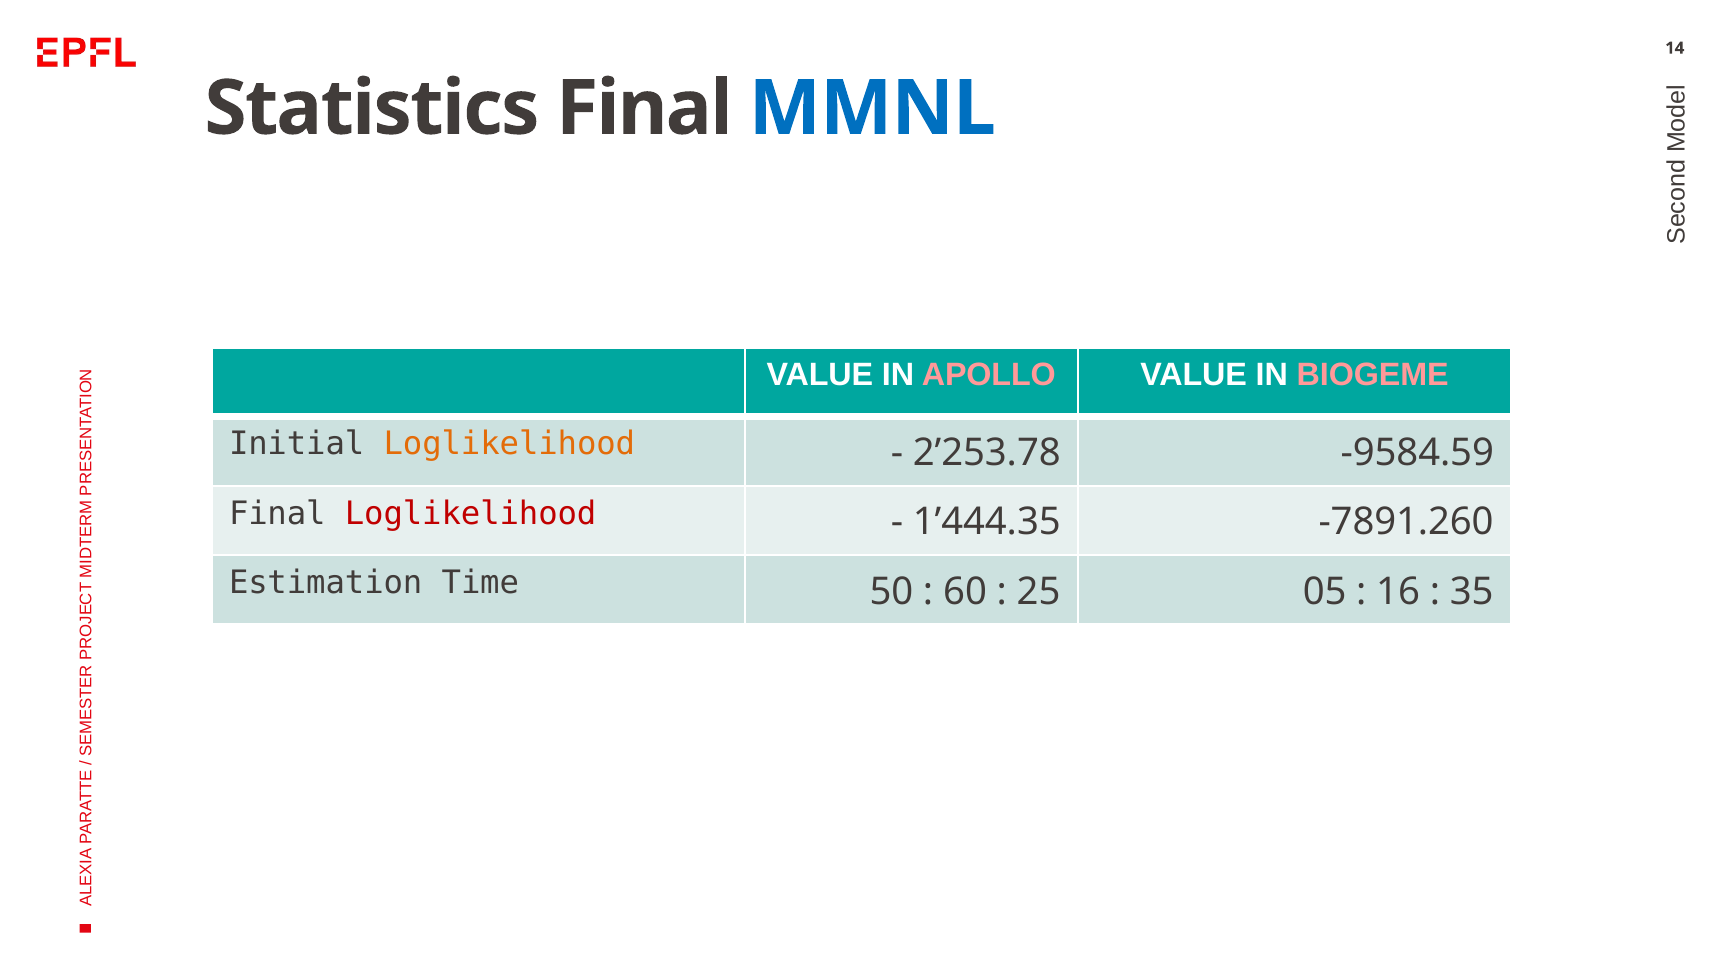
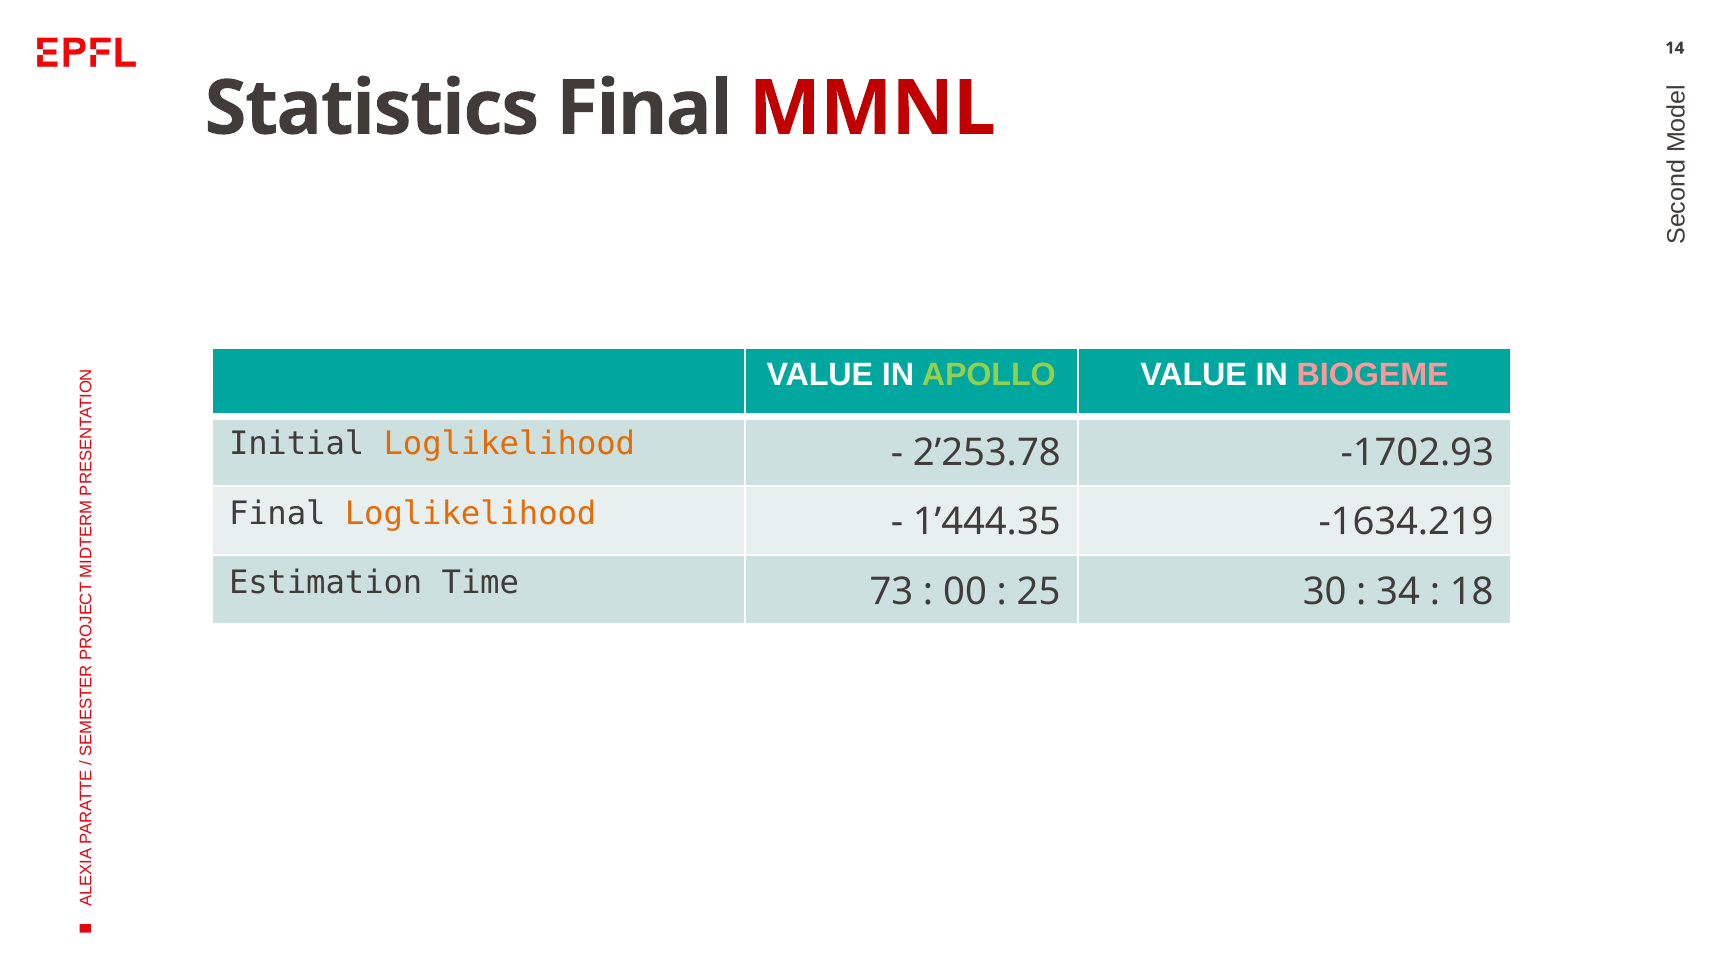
MMNL colour: blue -> red (872, 109)
APOLLO colour: pink -> light green (989, 375)
-9584.59: -9584.59 -> -1702.93 (1417, 453)
Loglikelihood colour: red -> orange (471, 514)
-7891.260: -7891.260 -> -1634.219 (1406, 522)
50: 50 -> 73 (892, 592)
60: 60 -> 00 (965, 592)
05: 05 -> 30 (1325, 592)
16: 16 -> 34 (1398, 592)
35: 35 -> 18 (1472, 592)
